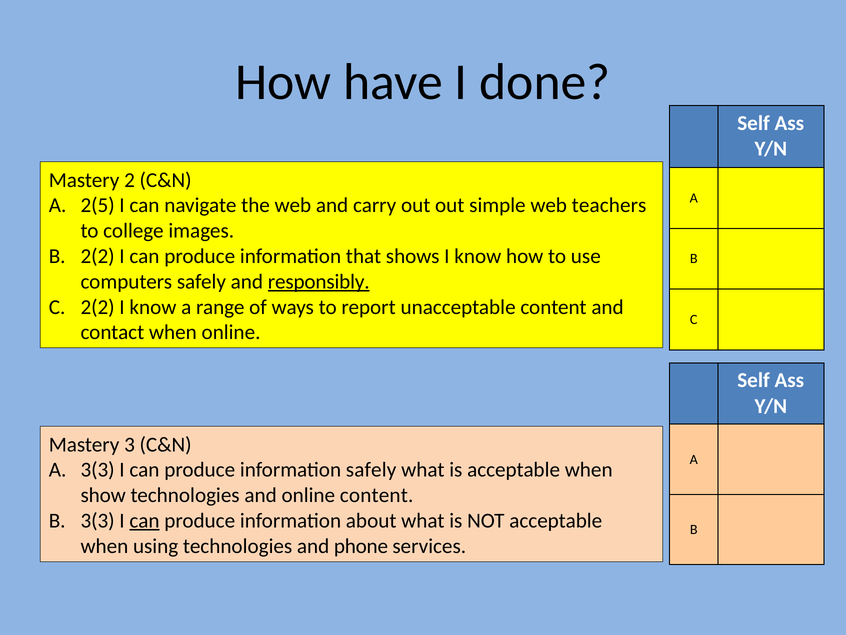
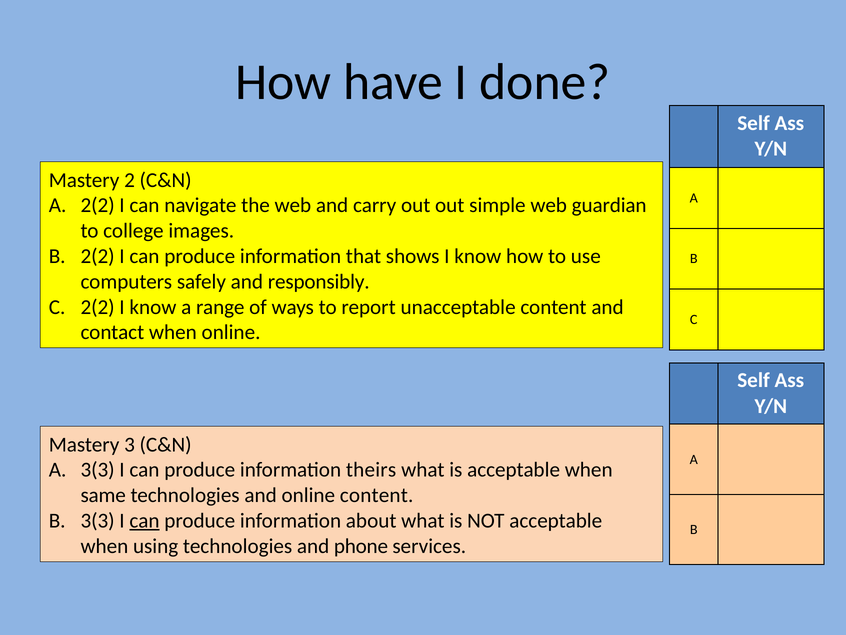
A 2(5: 2(5 -> 2(2 (98, 205)
teachers: teachers -> guardian (609, 205)
responsibly underline: present -> none (319, 281)
information safely: safely -> theirs (371, 470)
show: show -> same (103, 495)
